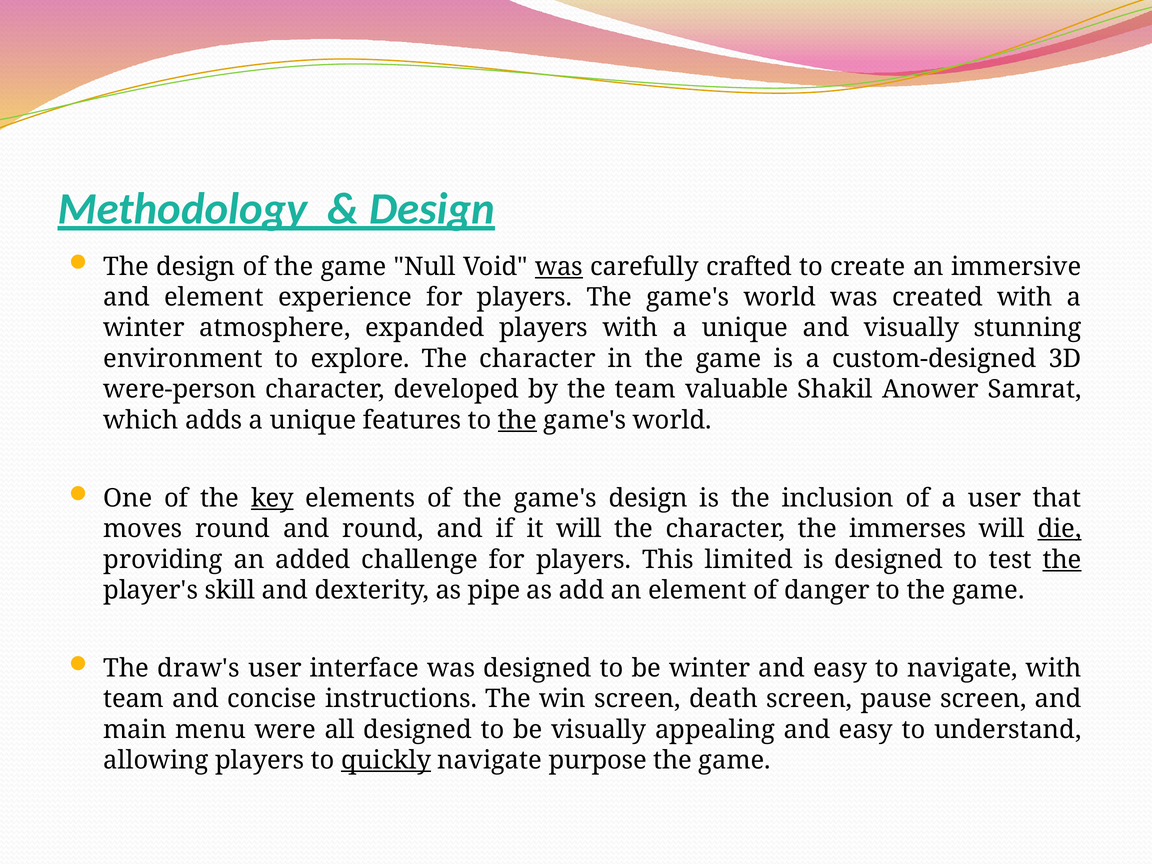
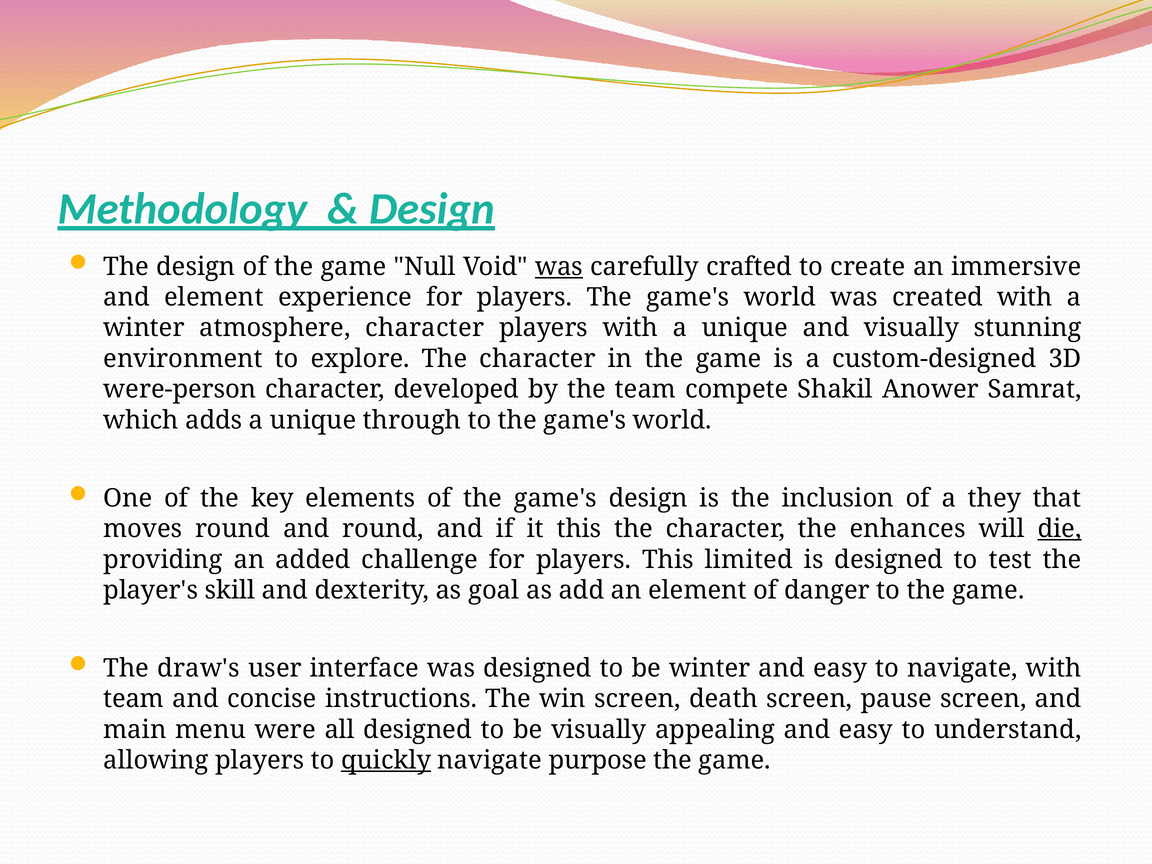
atmosphere expanded: expanded -> character (425, 328)
valuable: valuable -> compete (737, 389)
features: features -> through (412, 420)
the underline: present -> none (517, 420)
key underline: present -> none (272, 498)
a user: user -> they (995, 498)
it will: will -> this (579, 529)
immerses: immerses -> enhances (908, 529)
the underline: present -> none (1062, 560)
pipe: pipe -> goal (494, 590)
